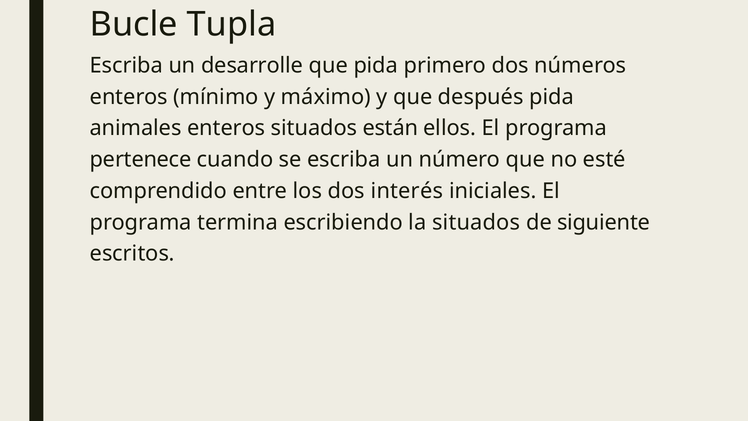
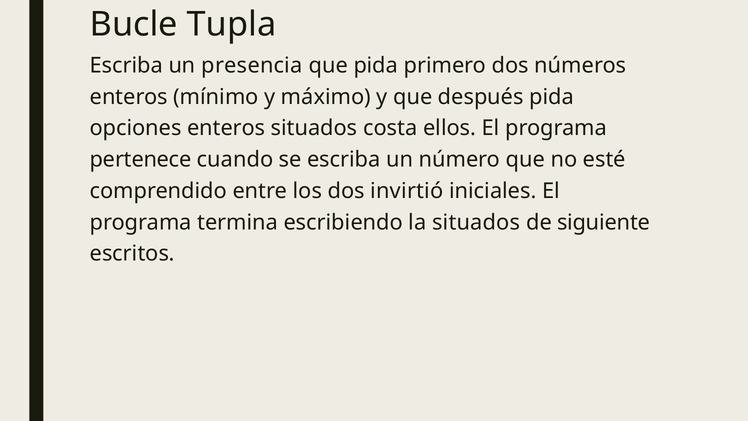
desarrolle: desarrolle -> presencia (252, 66)
animales: animales -> opciones (136, 128)
están: están -> costa (390, 128)
interés: interés -> invirtió (407, 191)
